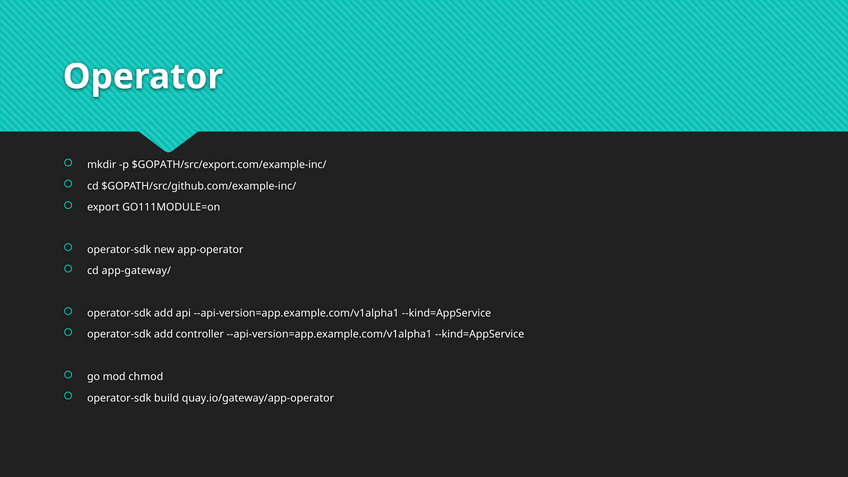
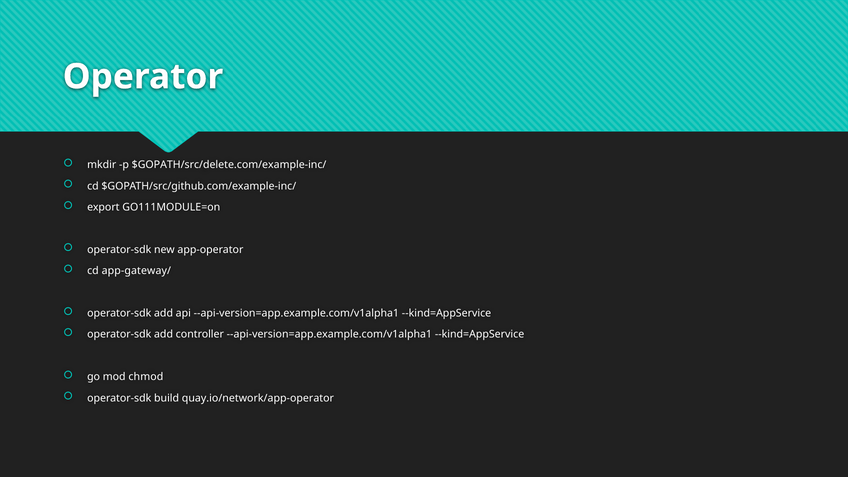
$GOPATH/src/export.com/example-inc/: $GOPATH/src/export.com/example-inc/ -> $GOPATH/src/delete.com/example-inc/ (229, 165)
quay.io/gateway/app-operator: quay.io/gateway/app-operator -> quay.io/network/app-operator (258, 398)
